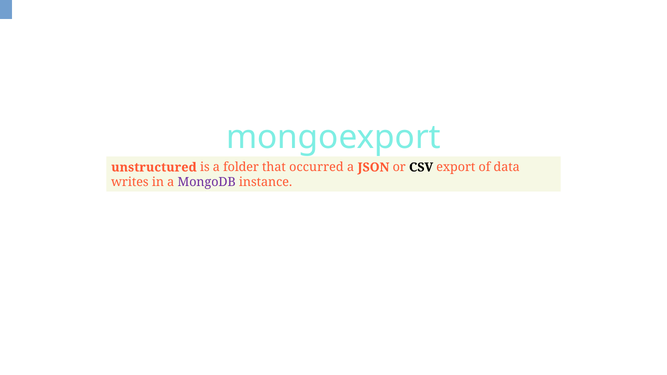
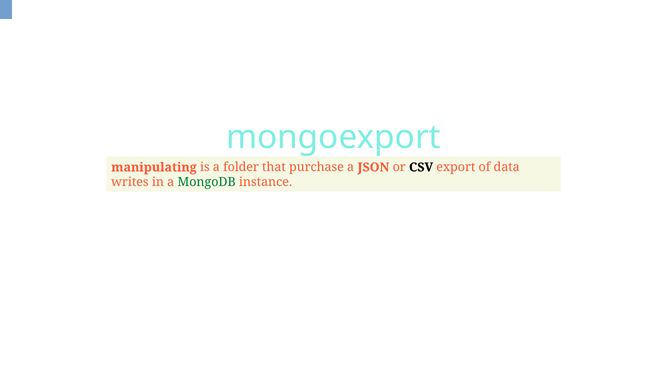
unstructured: unstructured -> manipulating (154, 167)
occurred: occurred -> purchase (316, 167)
MongoDB colour: purple -> green (207, 182)
